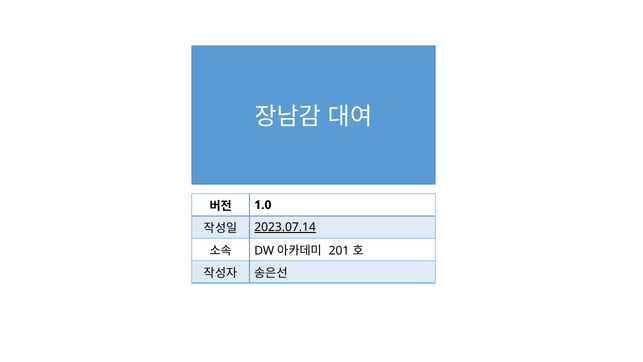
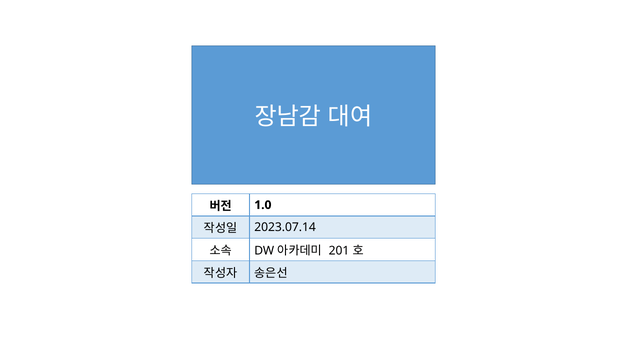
2023.07.14 underline: present -> none (285, 227)
